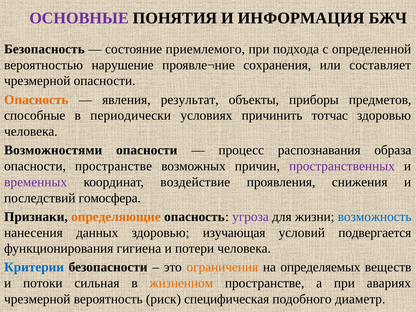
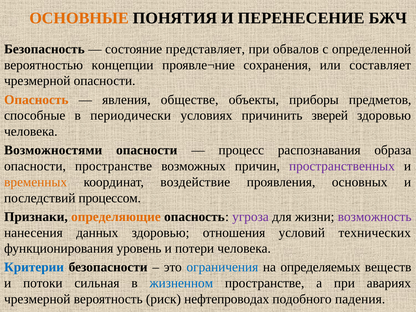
ОСНОВНЫЕ colour: purple -> orange (79, 18)
ИНФОРМАЦИЯ: ИНФОРМАЦИЯ -> ПЕРЕНЕСЕНИЕ (301, 18)
приемлемого: приемлемого -> представляет (205, 49)
подхода: подхода -> обвалов (296, 49)
нарушение: нарушение -> концепции (123, 65)
результат: результат -> обществе (190, 100)
тотчас: тотчас -> зверей (330, 116)
временных colour: purple -> orange (36, 182)
снижения: снижения -> основных (360, 182)
гомосфера: гомосфера -> процессом (110, 198)
возможность colour: blue -> purple (375, 217)
изучающая: изучающая -> отношения (234, 233)
подвергается: подвергается -> технических (375, 233)
гигиена: гигиена -> уровень (139, 249)
ограничения colour: orange -> blue (222, 267)
жизненном colour: orange -> blue (181, 283)
специфическая: специфическая -> нефтепроводах (227, 299)
диаметр: диаметр -> падения (360, 299)
